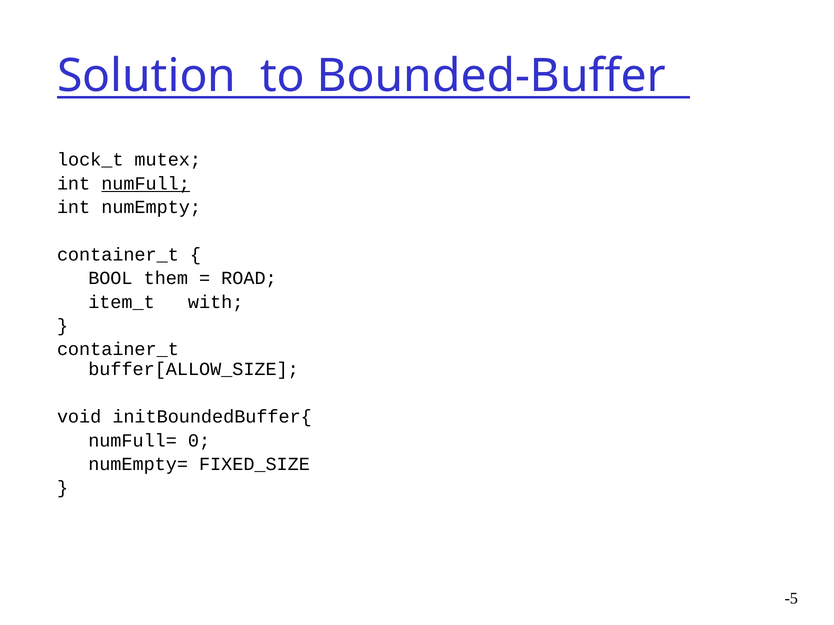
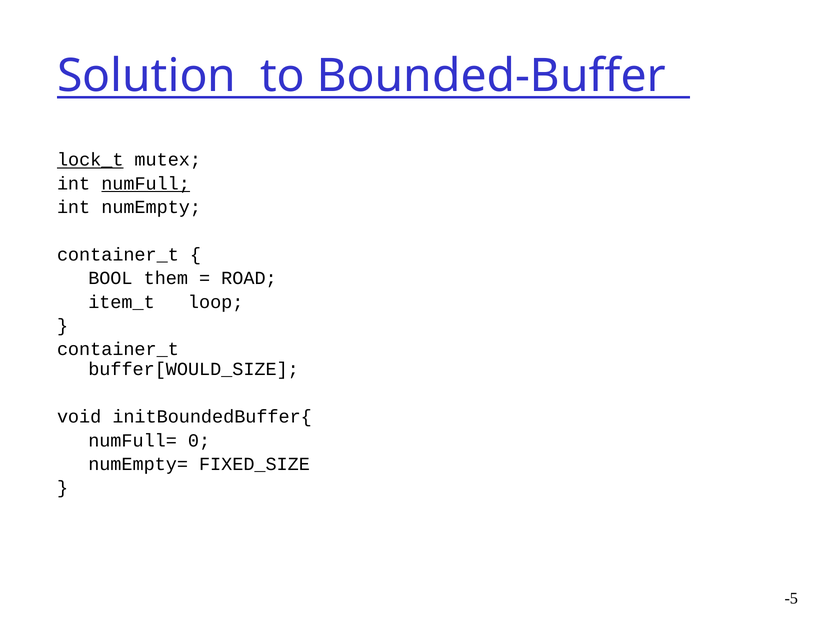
lock_t underline: none -> present (90, 160)
with: with -> loop (216, 302)
buffer[ALLOW_SIZE: buffer[ALLOW_SIZE -> buffer[WOULD_SIZE (194, 370)
